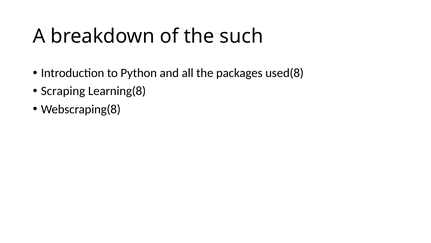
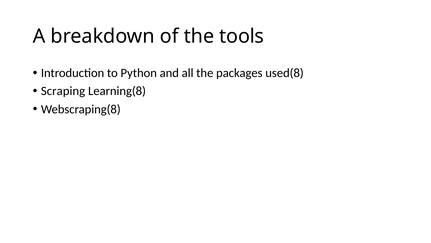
such: such -> tools (242, 36)
